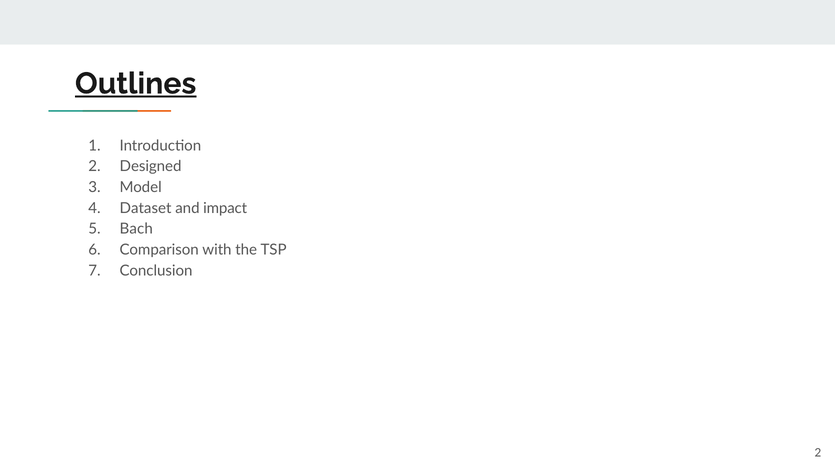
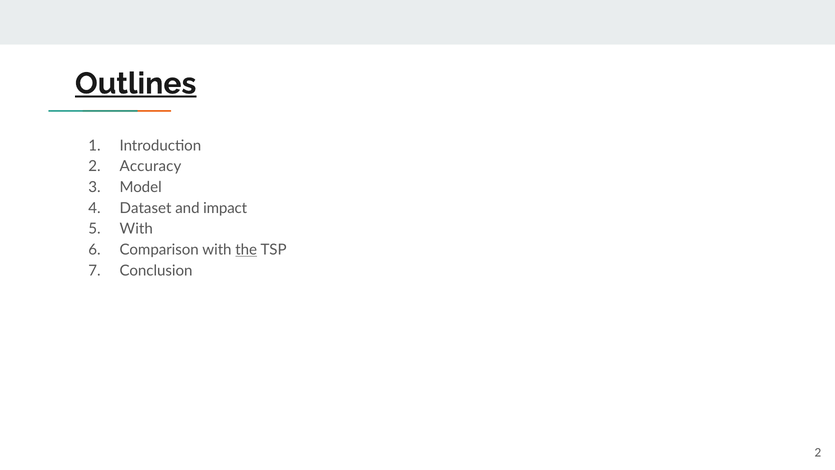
Designed: Designed -> Accuracy (150, 166)
Bach: Bach -> With (136, 229)
the underline: none -> present (246, 250)
